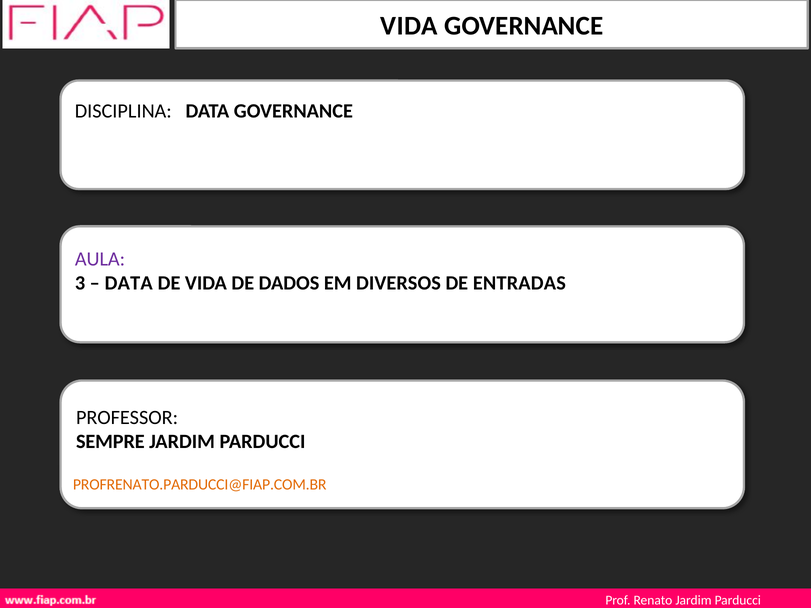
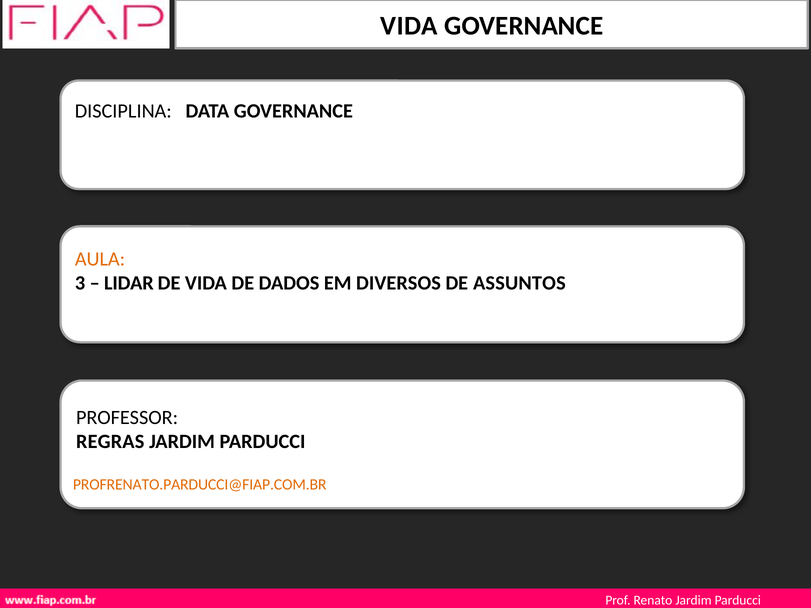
AULA colour: purple -> orange (100, 259)
DATA: DATA -> LIDAR (129, 283)
ENTRADAS: ENTRADAS -> ASSUNTOS (519, 283)
SEMPRE: SEMPRE -> REGRAS (110, 442)
